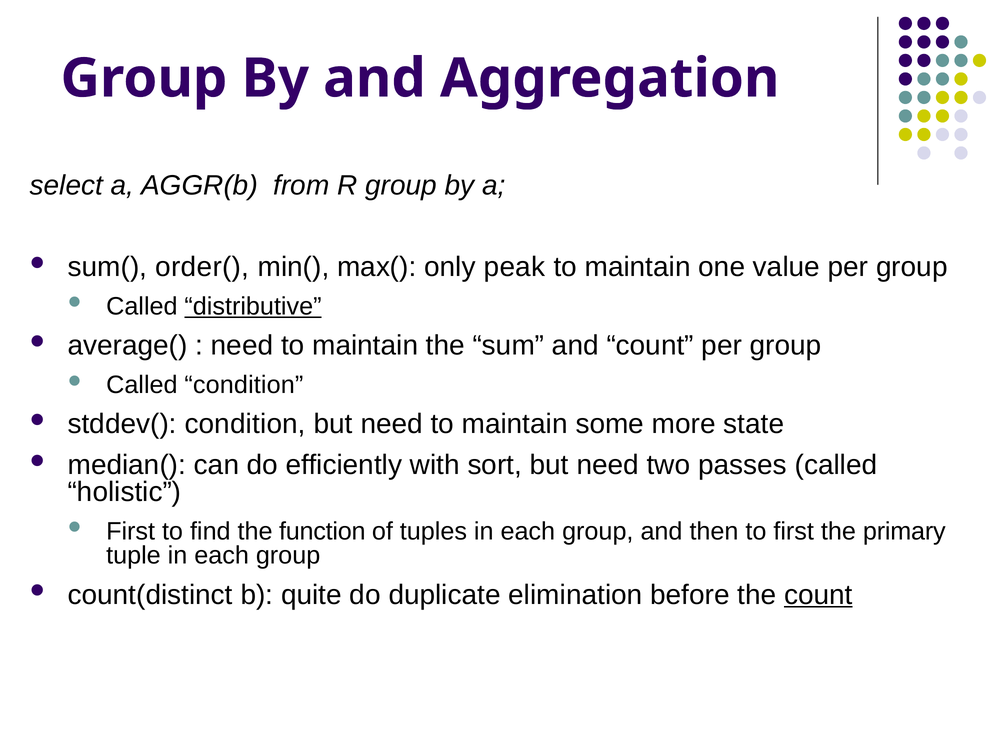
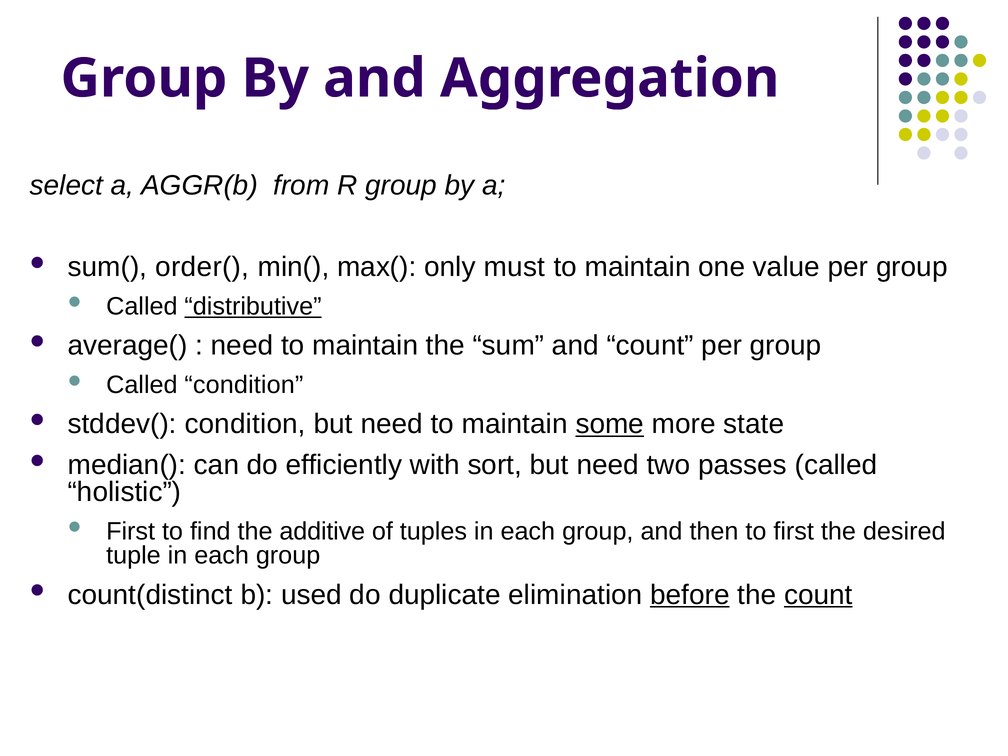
peak: peak -> must (514, 267)
some underline: none -> present (610, 424)
function: function -> additive (322, 531)
primary: primary -> desired (904, 531)
quite: quite -> used (311, 595)
before underline: none -> present (690, 595)
